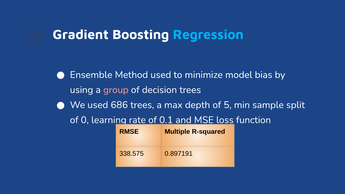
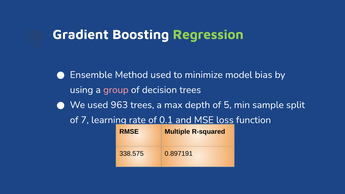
Regression colour: light blue -> light green (208, 35)
686: 686 -> 963 (119, 105)
0: 0 -> 7 (85, 120)
